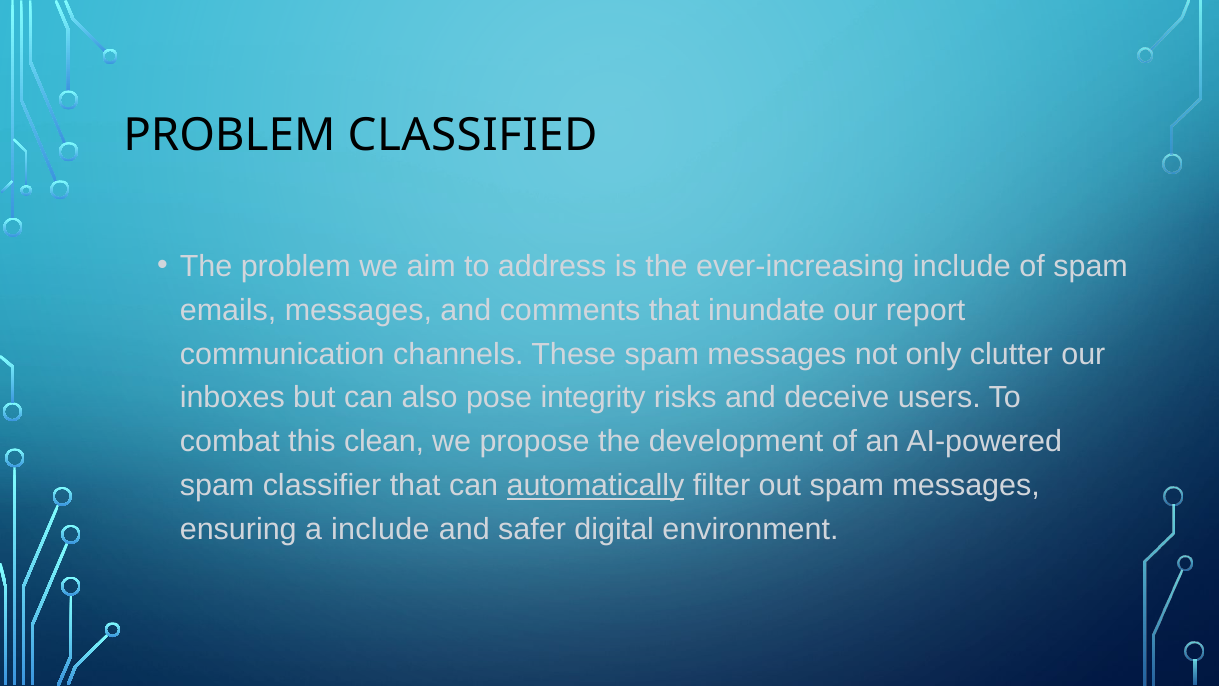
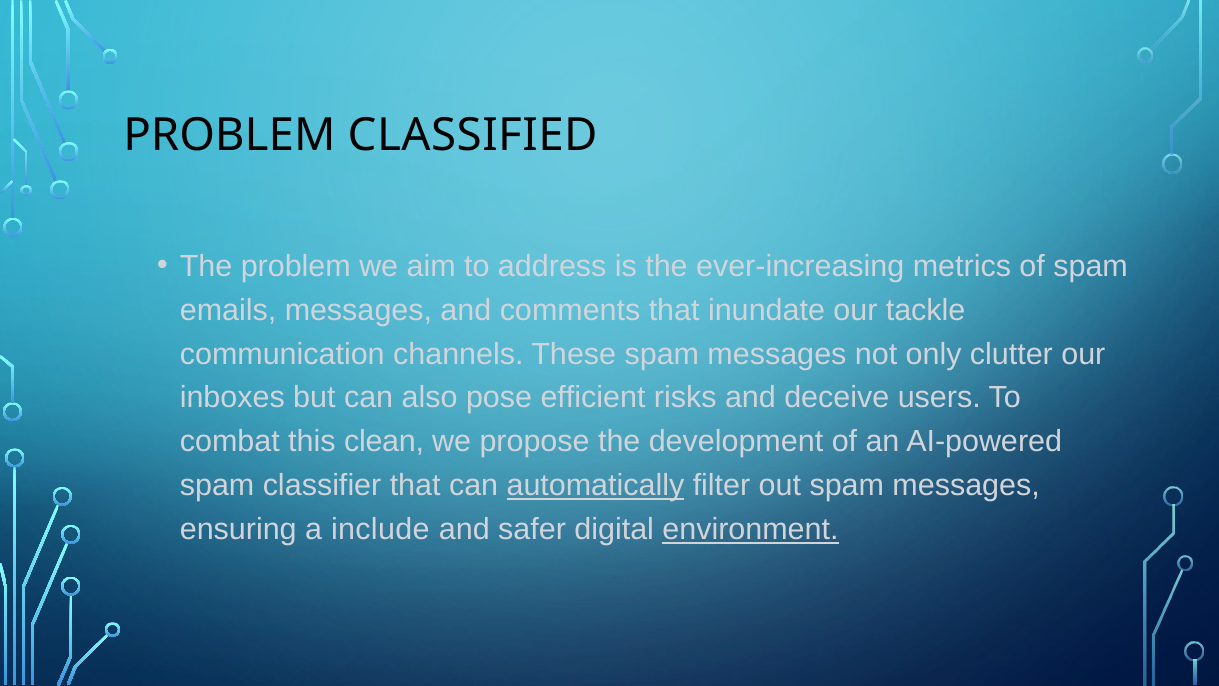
ever-increasing include: include -> metrics (962, 266)
report: report -> tackle (926, 310)
integrity: integrity -> efficient (593, 398)
environment underline: none -> present (750, 529)
